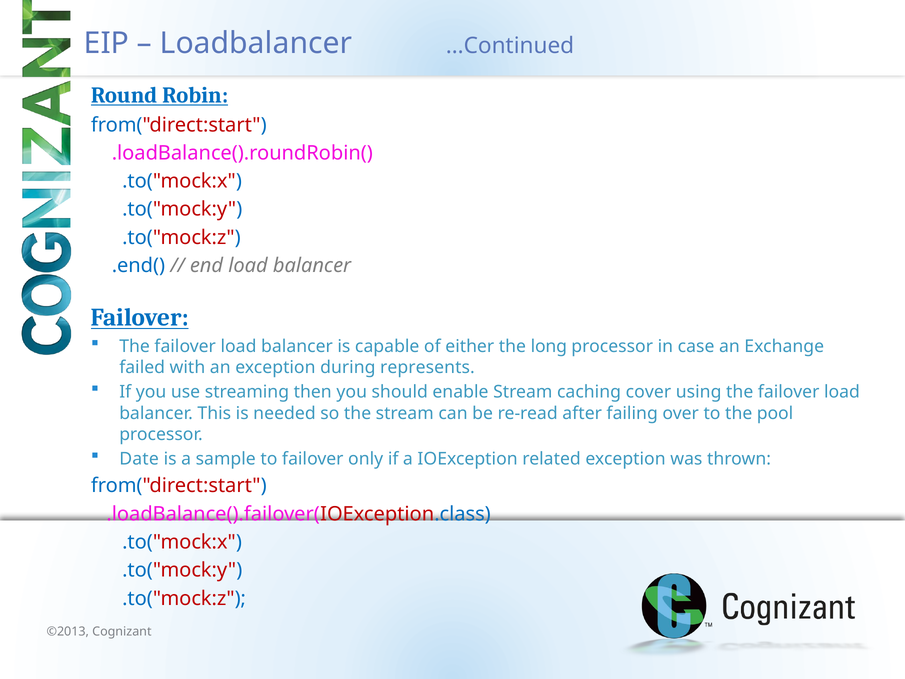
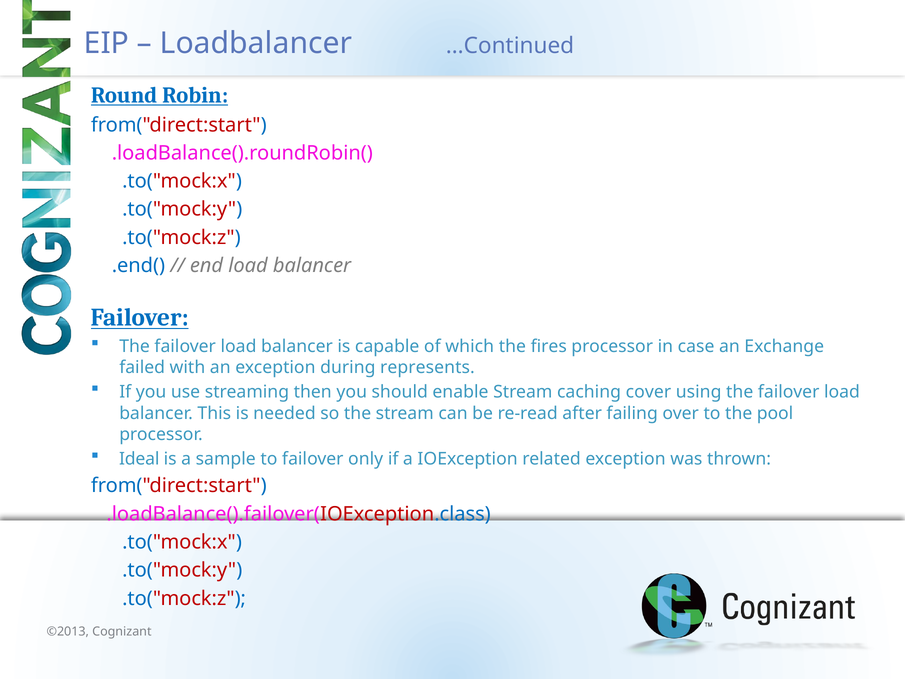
either: either -> which (470, 346)
long: long -> fires (549, 346)
Date: Date -> Ideal (139, 459)
